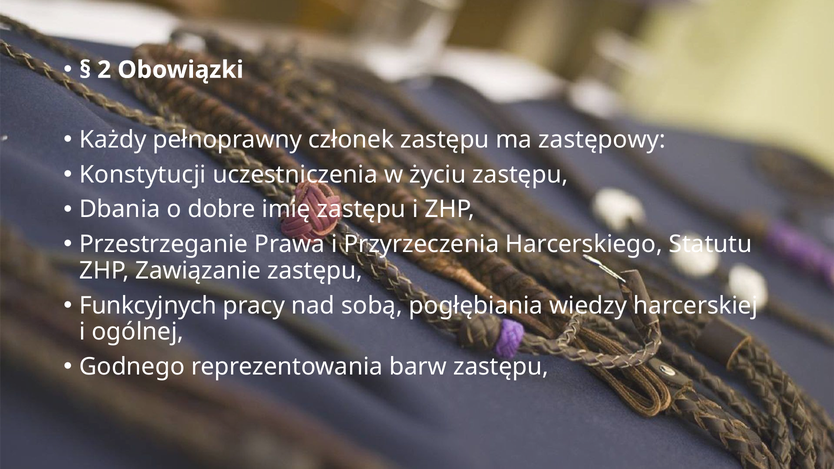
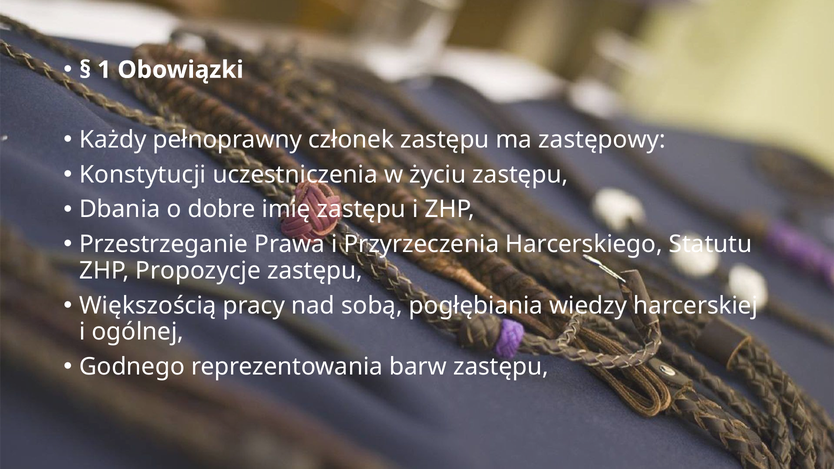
2: 2 -> 1 (104, 70)
Zawiązanie: Zawiązanie -> Propozycje (198, 271)
Funkcyjnych: Funkcyjnych -> Większością (148, 306)
